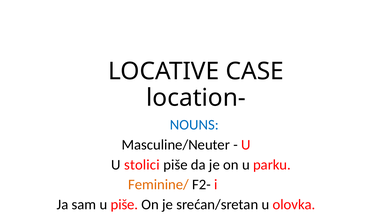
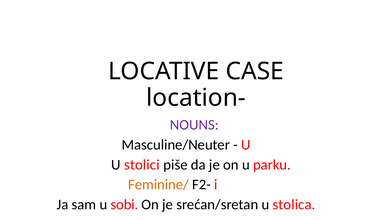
NOUNS colour: blue -> purple (194, 125)
u piše: piše -> sobi (124, 205)
olovka: olovka -> stolica (294, 205)
